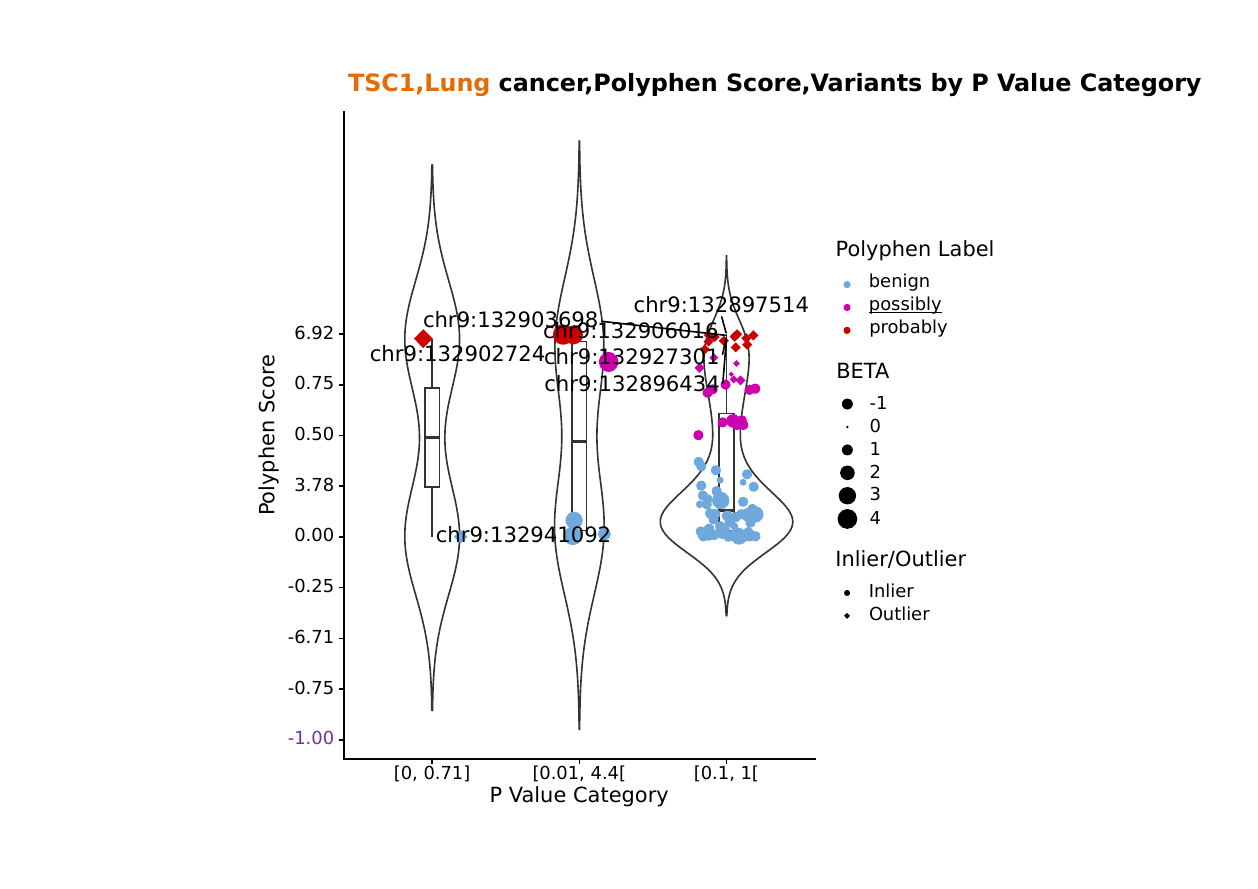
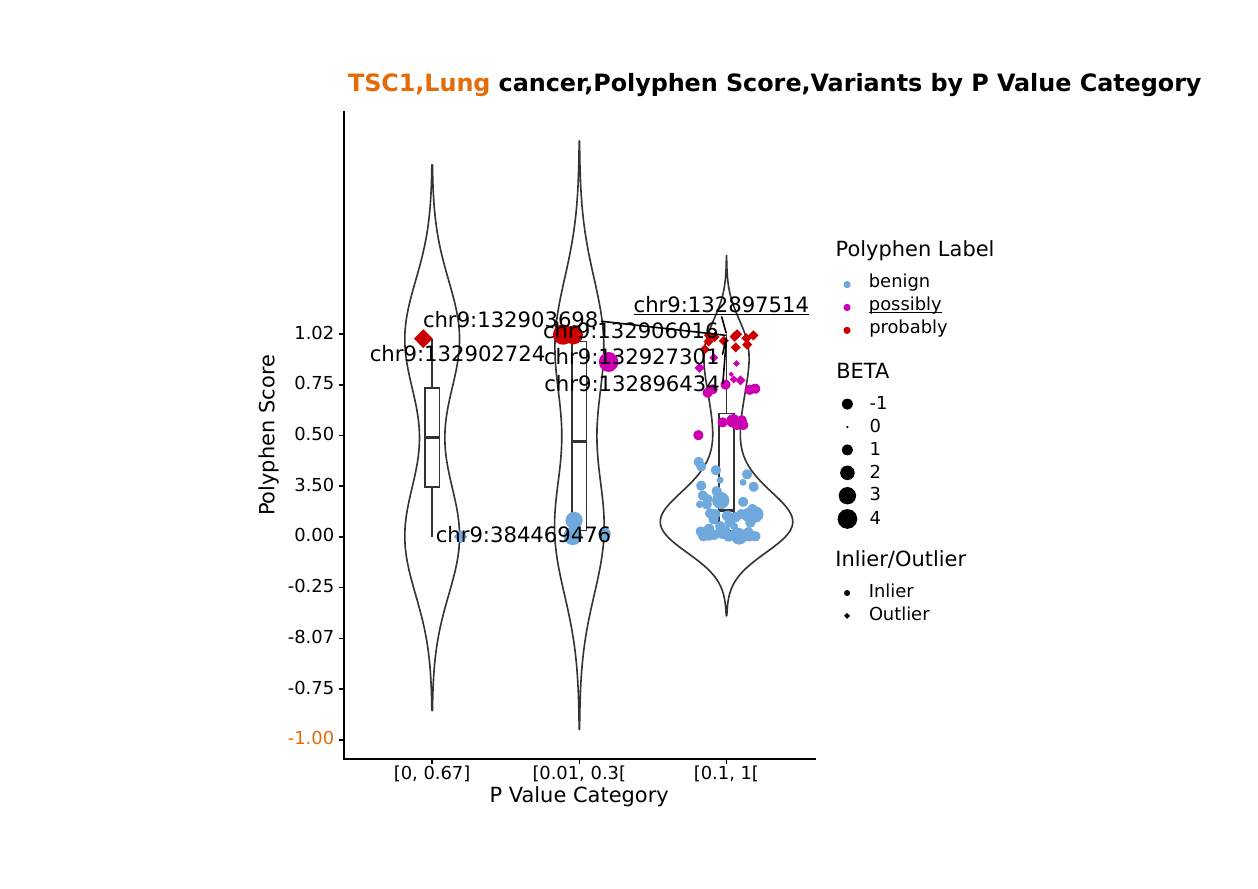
chr9:132897514 underline: none -> present (721, 305)
6.92: 6.92 -> 1.02 (314, 333)
3.78: 3.78 -> 3.50 (314, 486)
chr9:132941092: chr9:132941092 -> chr9:384469476 (524, 536)
-6.71: -6.71 -> -8.07 (311, 638)
-1.00 colour: purple -> orange (311, 739)
0.71: 0.71 -> 0.67 (447, 774)
4.4[: 4.4[ -> 0.3[ (608, 774)
